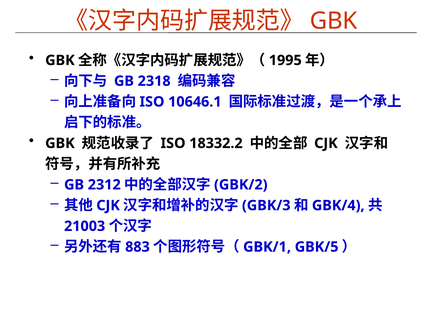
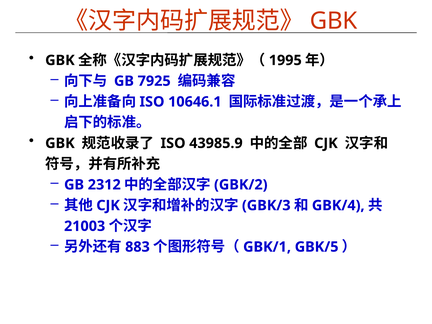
2318: 2318 -> 7925 (154, 81)
18332.2: 18332.2 -> 43985.9 (216, 143)
